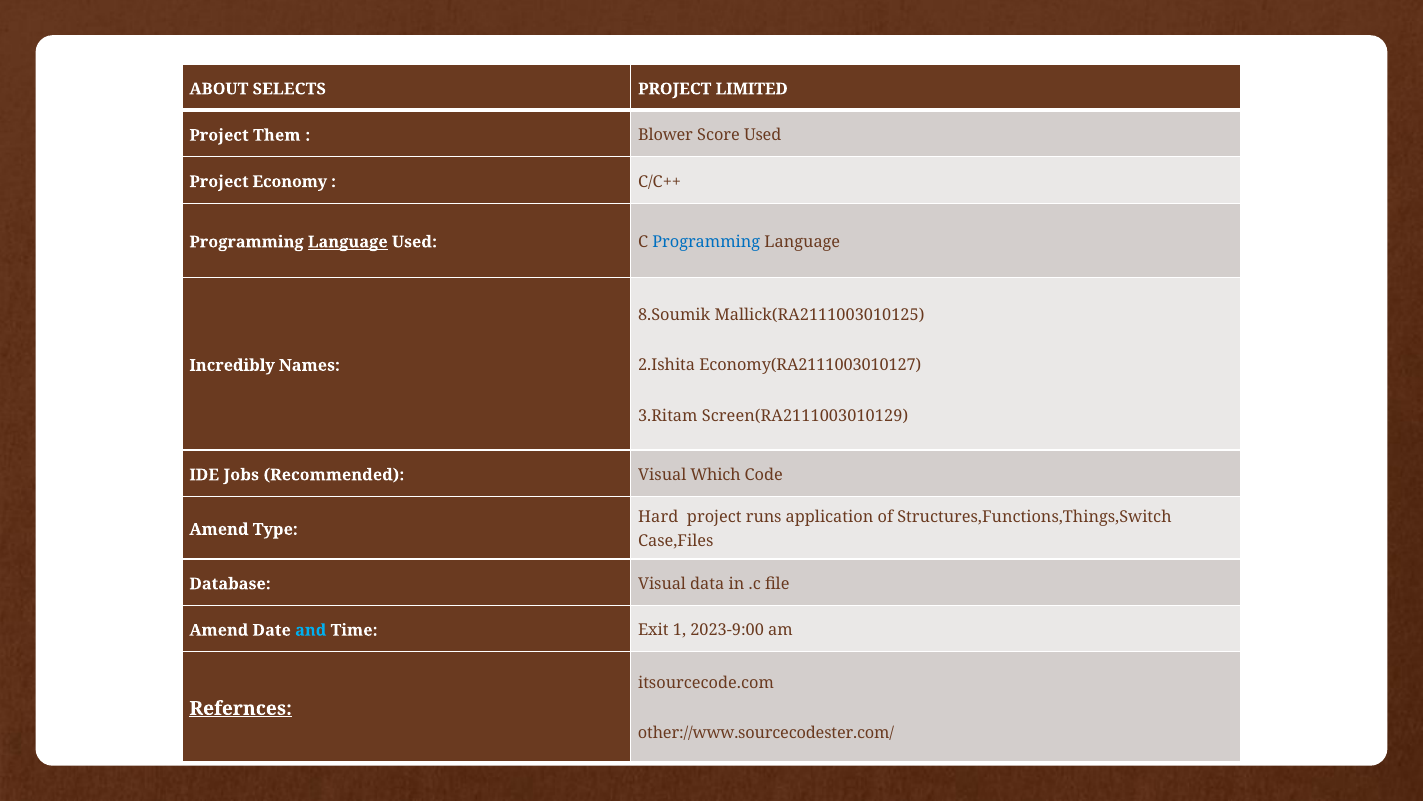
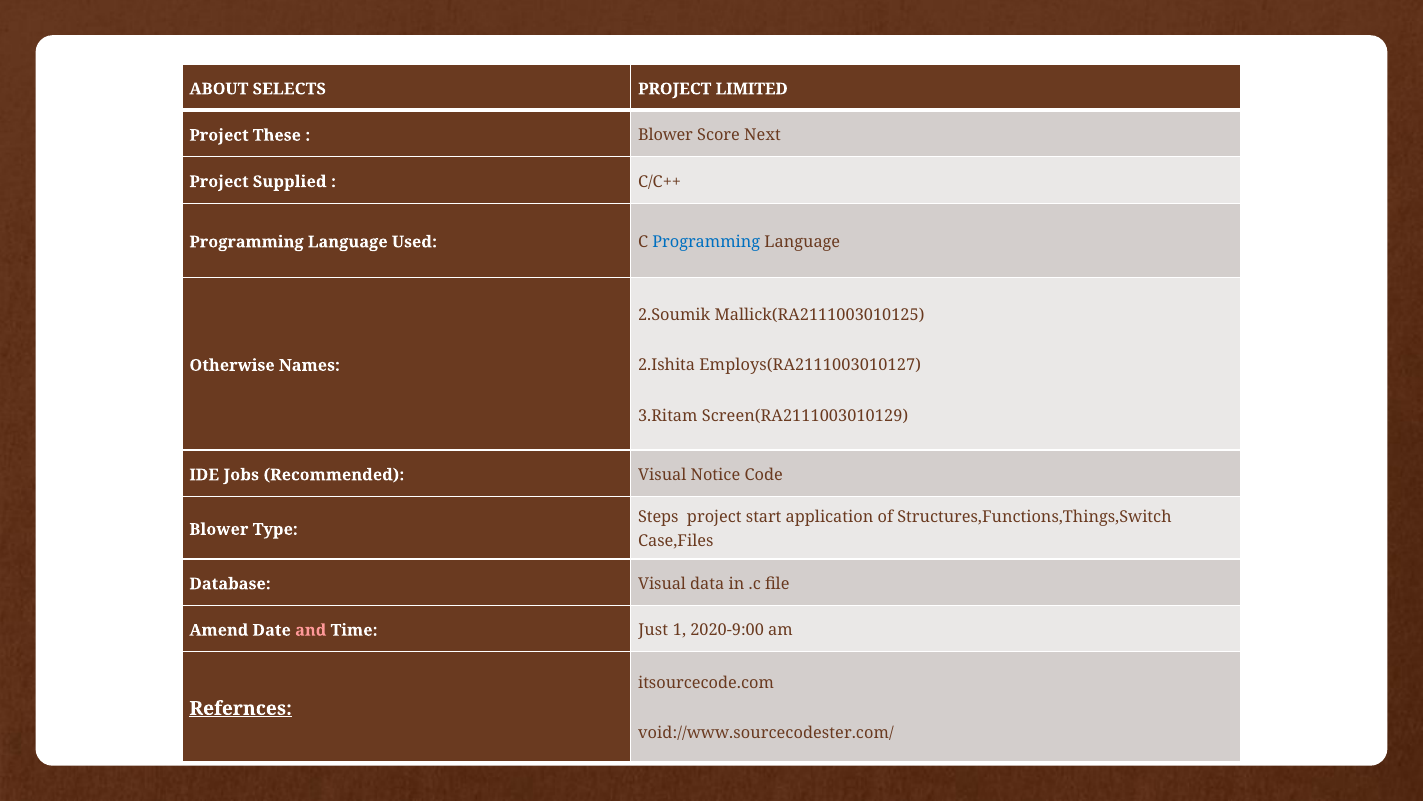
Them: Them -> These (277, 135)
Score Used: Used -> Next (762, 135)
Economy: Economy -> Supplied (290, 182)
Language underline: present -> none (348, 242)
8.Soumik: 8.Soumik -> 2.Soumik (674, 315)
Incredibly: Incredibly -> Otherwise (232, 365)
Economy(RA2111003010127: Economy(RA2111003010127 -> Employs(RA2111003010127 (810, 365)
Which: Which -> Notice (715, 475)
Hard: Hard -> Steps (658, 517)
runs: runs -> start (764, 517)
Amend: Amend -> Blower (219, 529)
and colour: light blue -> pink (311, 630)
Exit: Exit -> Just (653, 630)
2023-9:00: 2023-9:00 -> 2020-9:00 (727, 630)
other://www.sourcecodester.com/: other://www.sourcecodester.com/ -> void://www.sourcecodester.com/ (766, 733)
